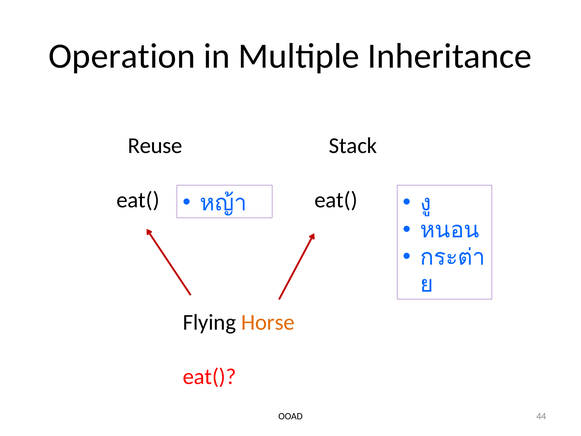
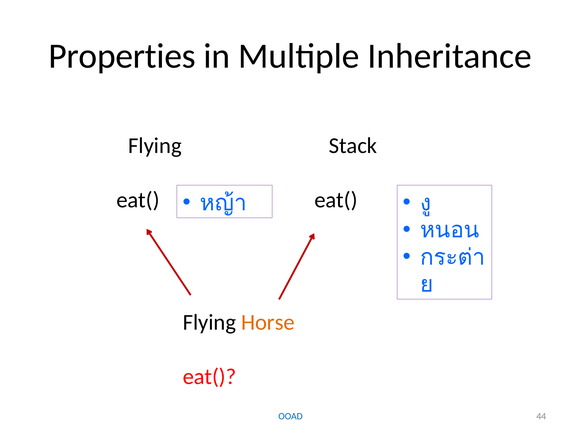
Operation: Operation -> Properties (122, 56)
Reuse: Reuse -> Flying (155, 146)
OOAD colour: black -> blue (291, 416)
